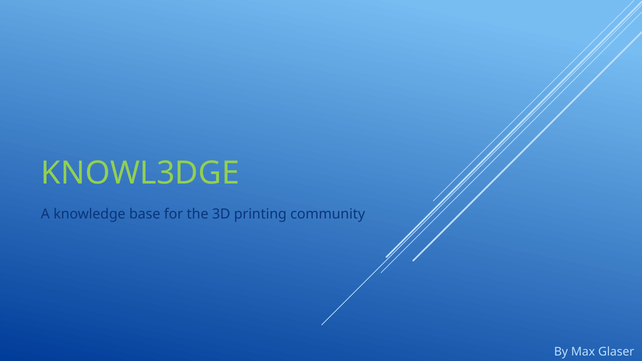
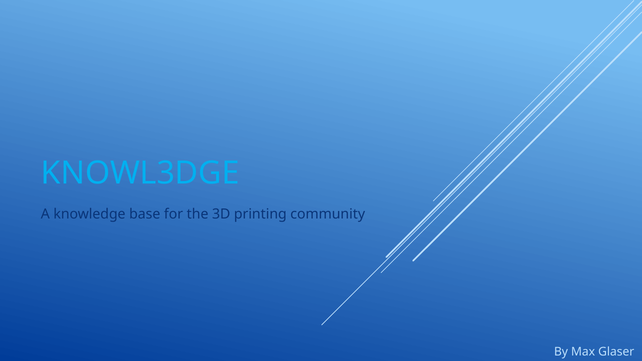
KNOWL3DGE colour: light green -> light blue (140, 173)
